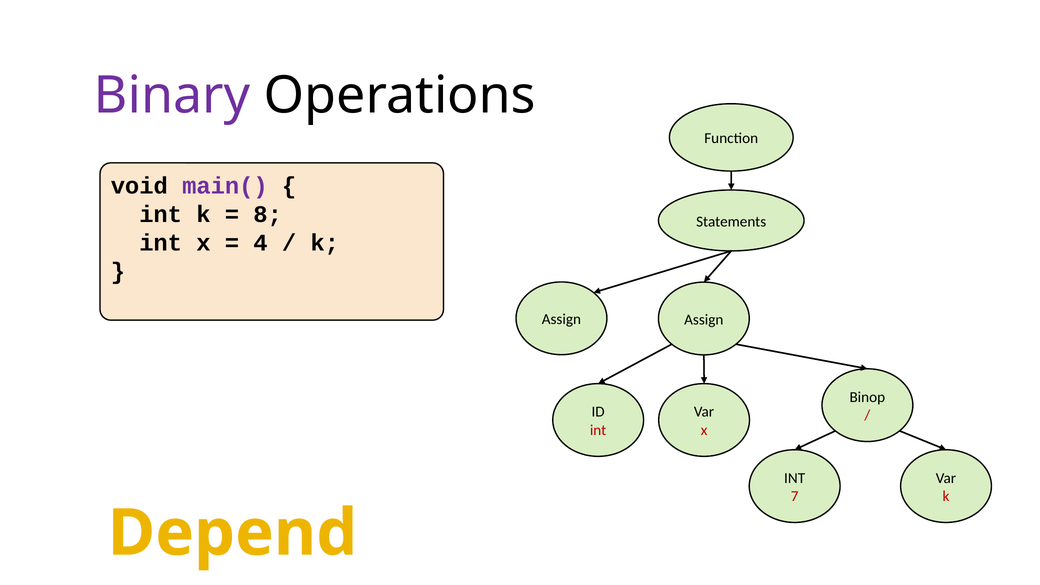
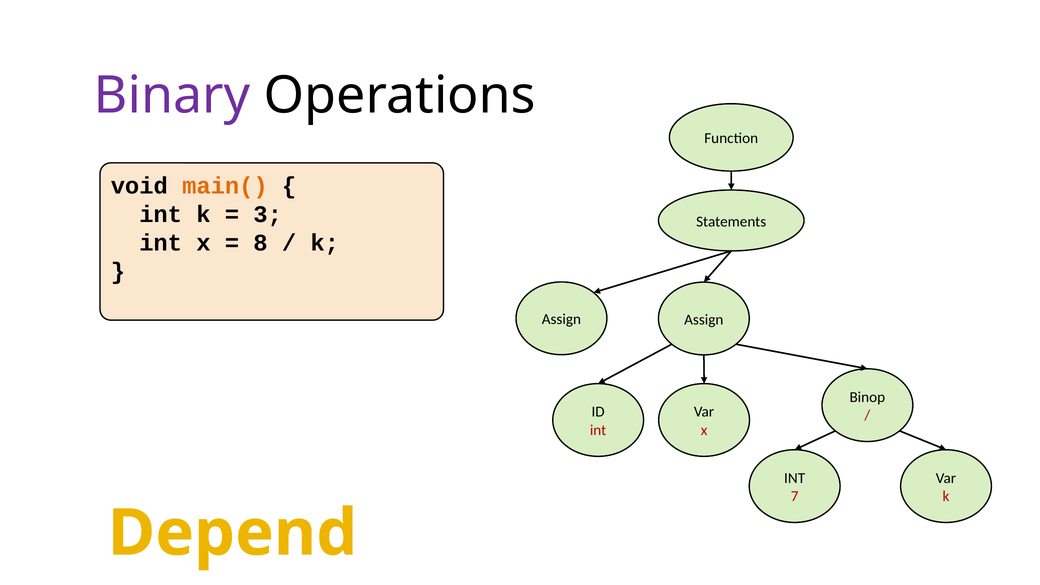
main( colour: purple -> orange (225, 186)
8: 8 -> 3 (268, 214)
4: 4 -> 8 (261, 243)
